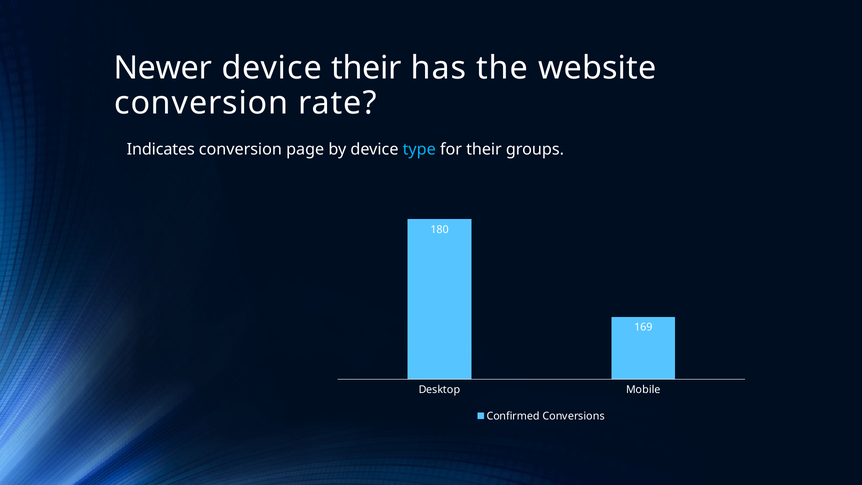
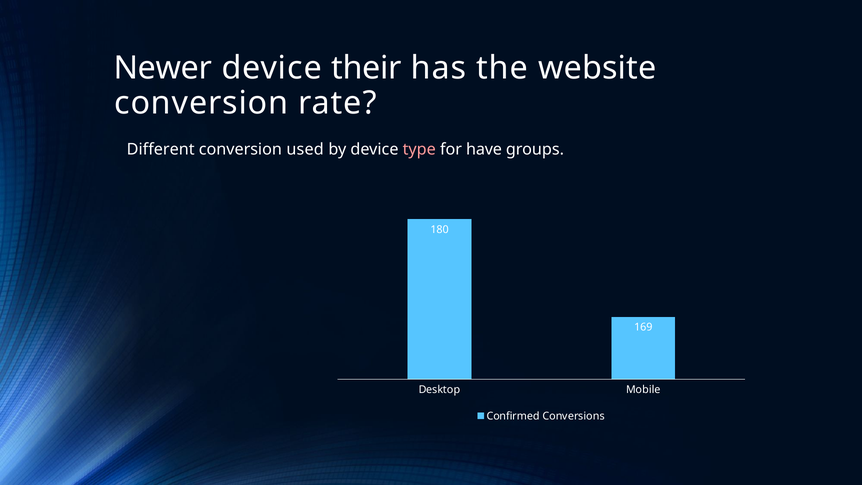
Indicates: Indicates -> Different (161, 150)
page: page -> used (305, 150)
type colour: light blue -> pink (419, 150)
for their: their -> have (484, 150)
